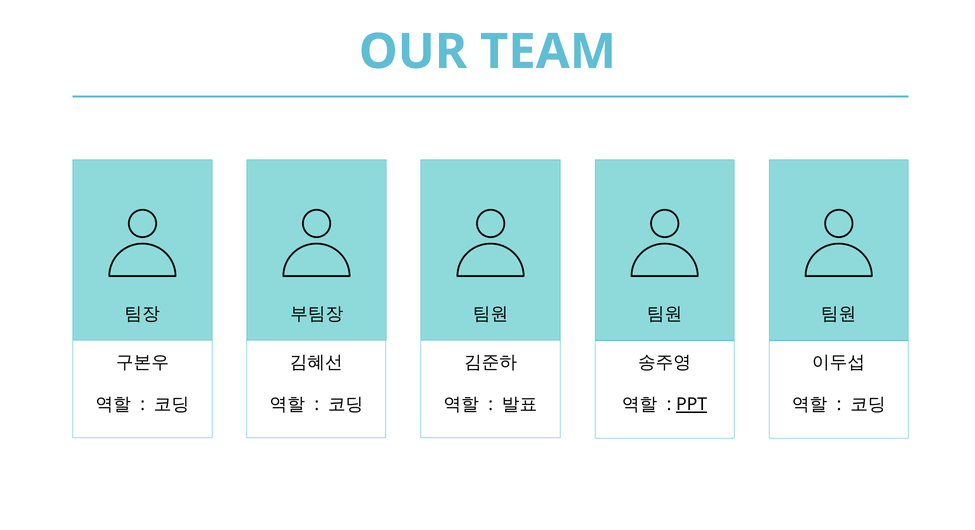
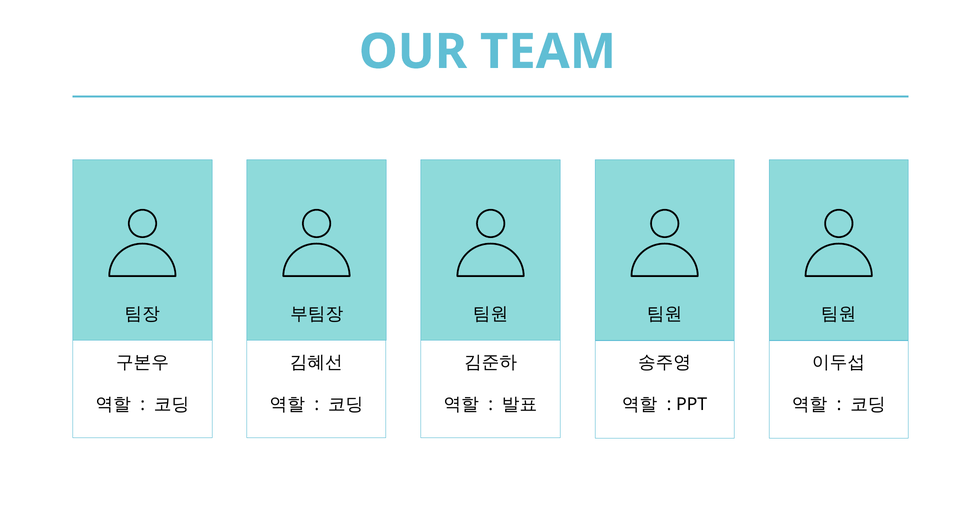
PPT underline: present -> none (692, 405)
